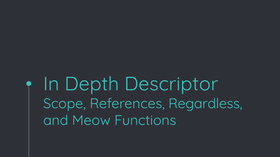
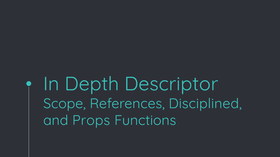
Regardless: Regardless -> Disciplined (205, 104)
Meow: Meow -> Props (91, 121)
